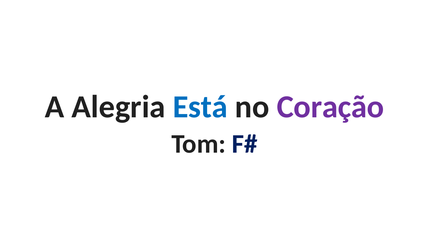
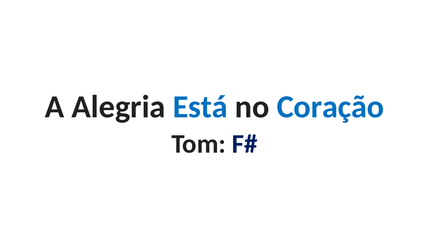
Coração colour: purple -> blue (330, 107)
